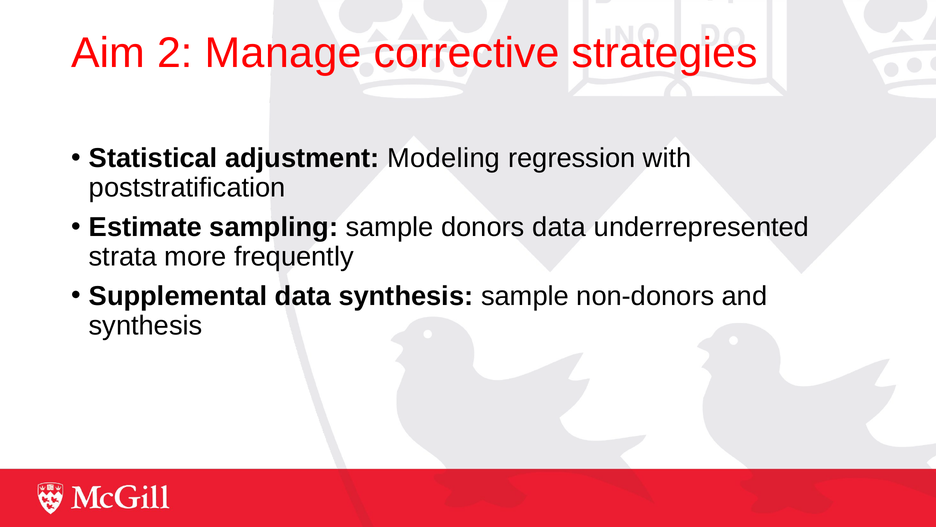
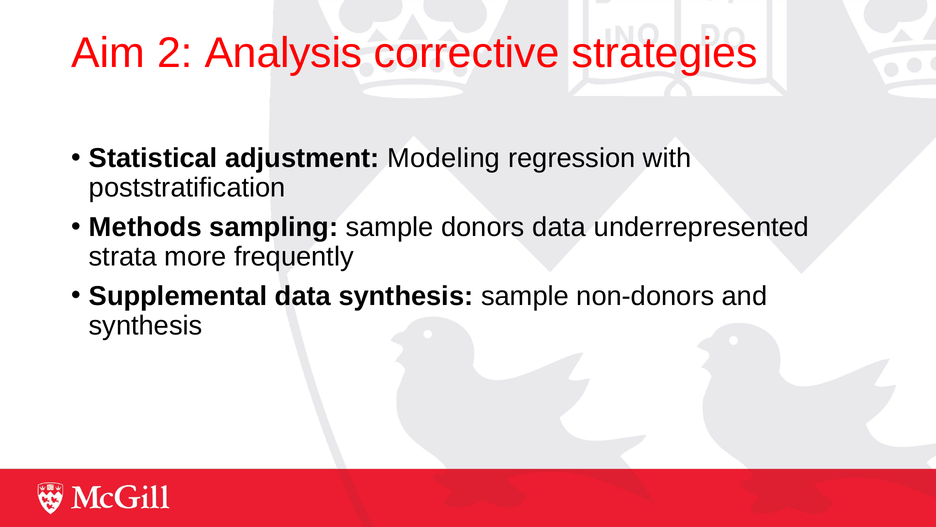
Manage: Manage -> Analysis (283, 53)
Estimate: Estimate -> Methods (145, 227)
